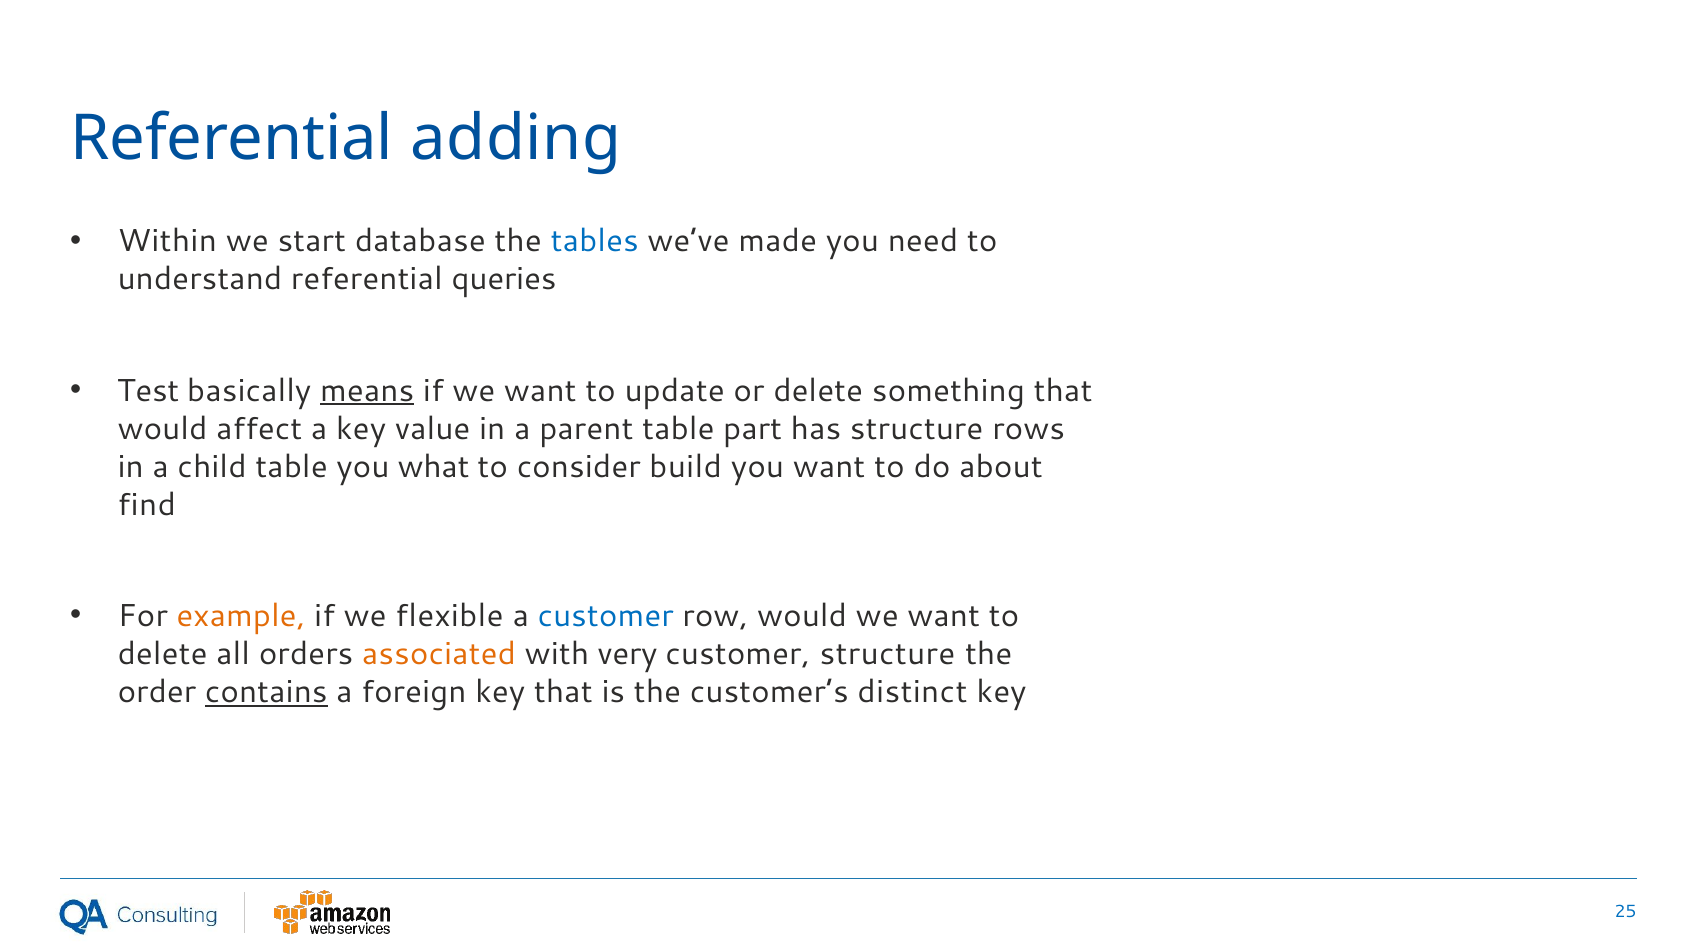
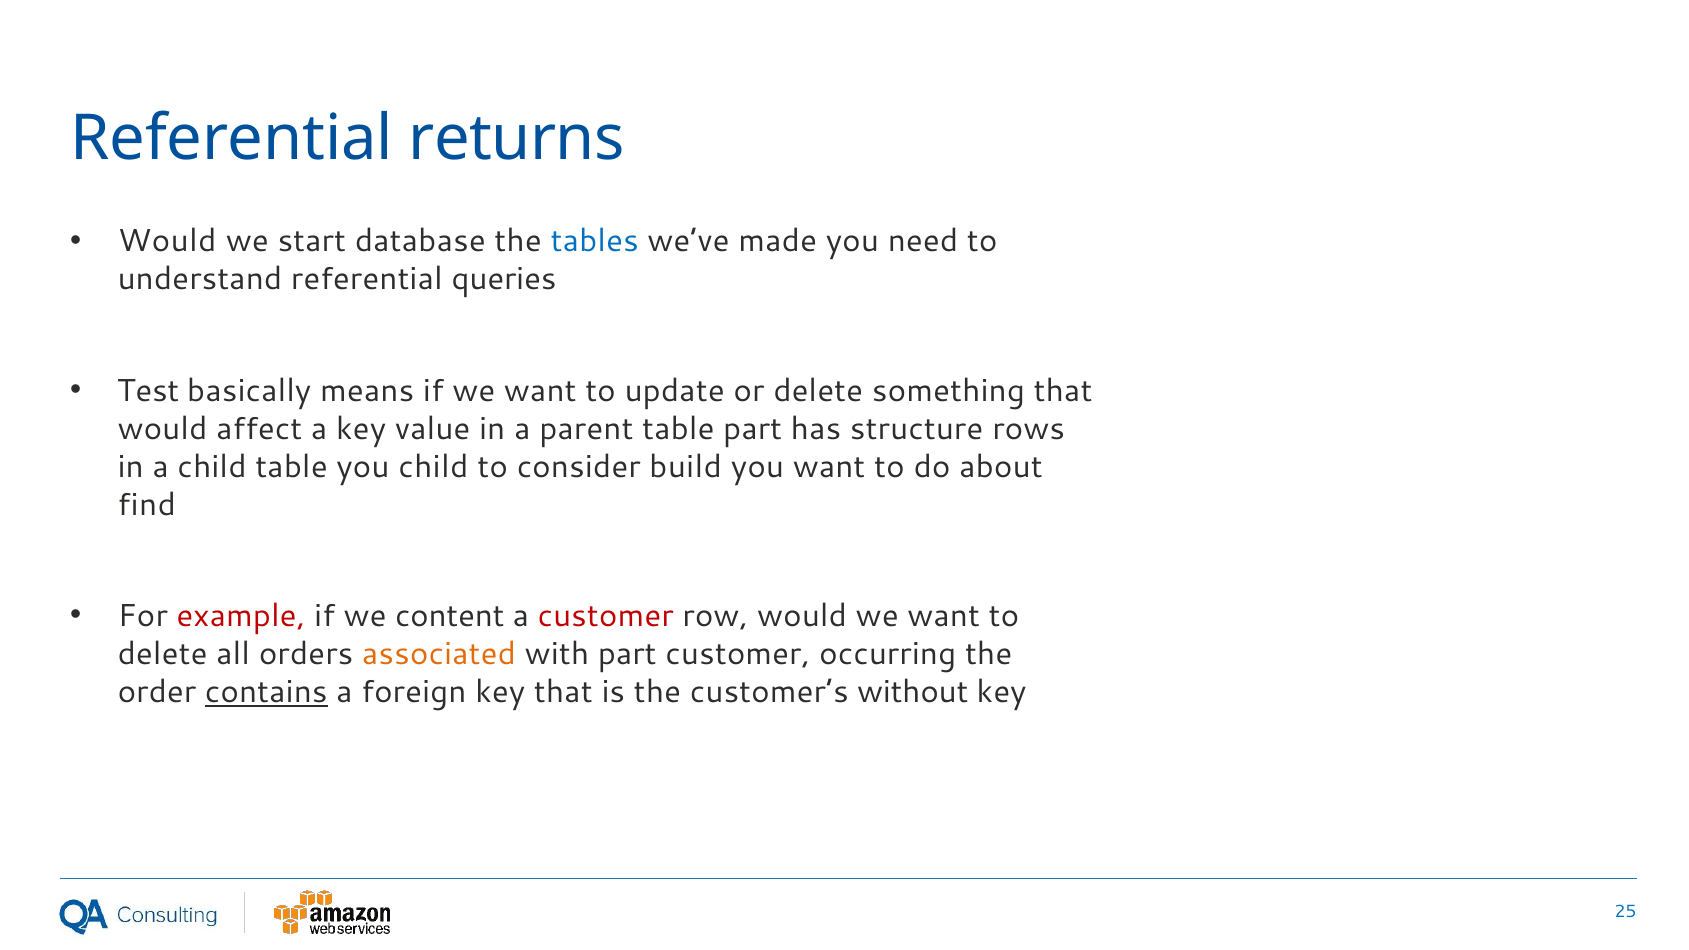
adding: adding -> returns (517, 139)
Within: Within -> Would (167, 242)
means underline: present -> none (367, 391)
you what: what -> child (433, 467)
example colour: orange -> red (241, 616)
flexible: flexible -> content (450, 616)
customer colour: blue -> red (606, 616)
with very: very -> part (627, 654)
customer structure: structure -> occurring (888, 654)
distinct: distinct -> without (913, 692)
